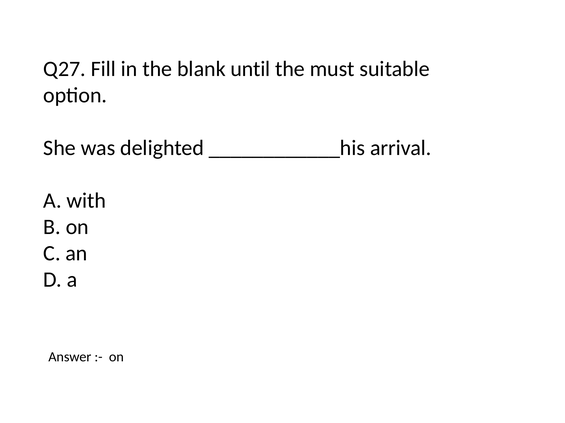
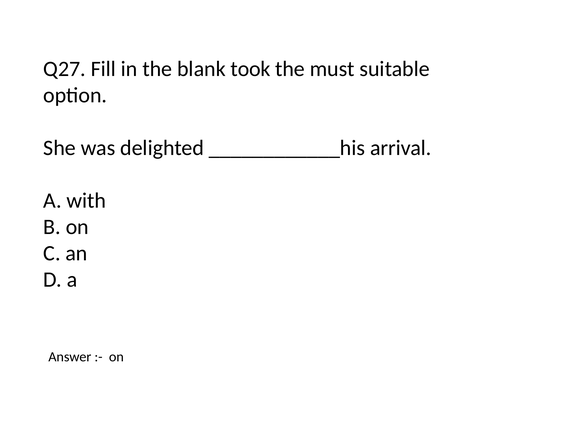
until: until -> took (250, 69)
